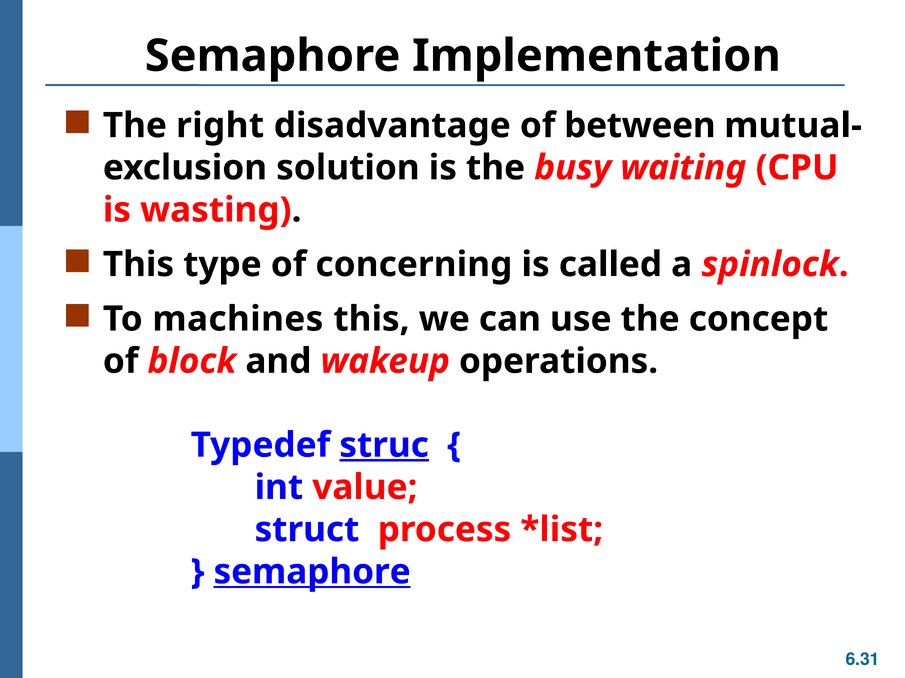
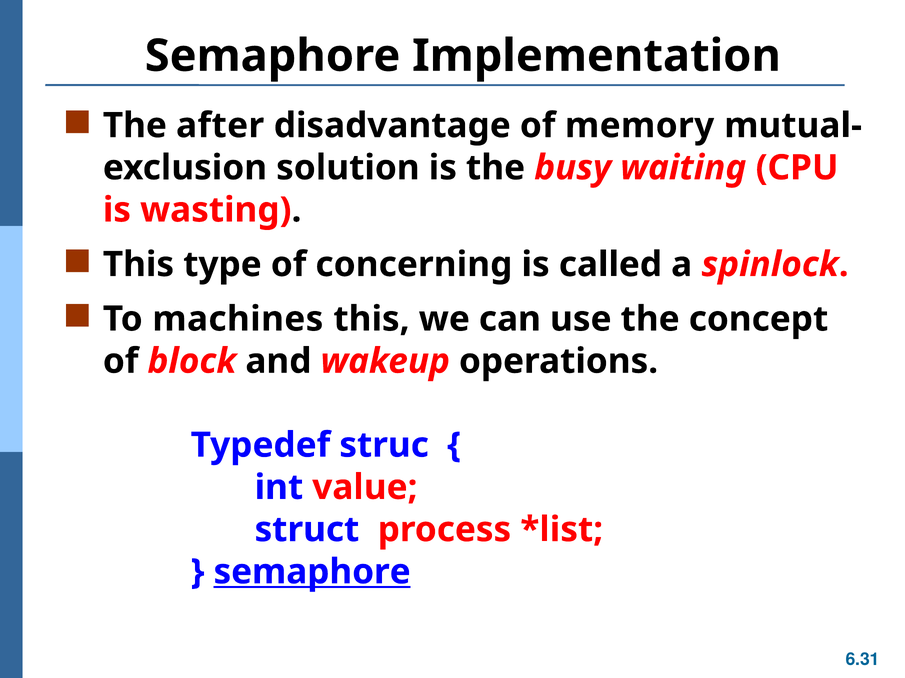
right: right -> after (220, 126)
between: between -> memory (640, 126)
struc underline: present -> none (384, 446)
